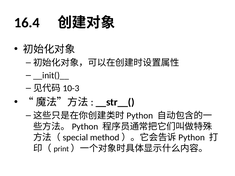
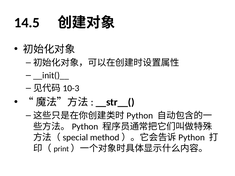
16.4: 16.4 -> 14.5 (27, 23)
